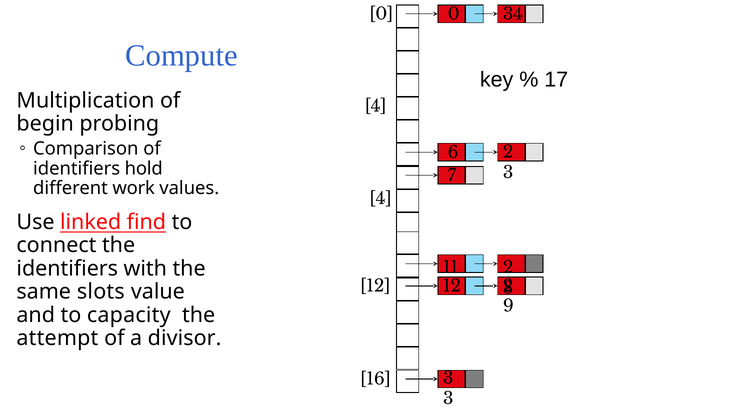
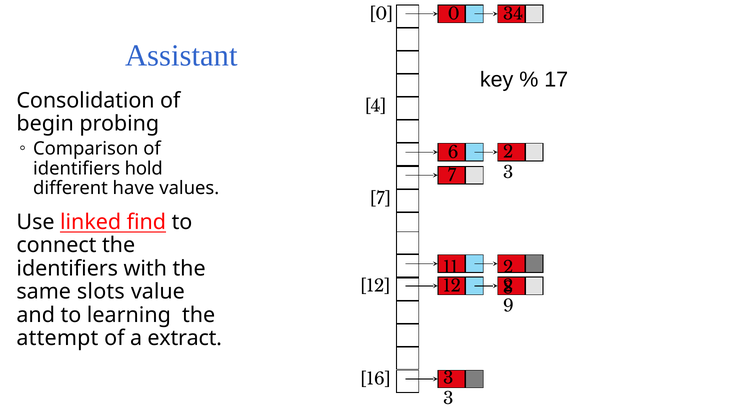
Compute: Compute -> Assistant (181, 56)
Multiplication: Multiplication -> Consolidation (86, 101)
work: work -> have (134, 188)
4: 4 -> 7 (380, 198)
capacity: capacity -> learning (129, 315)
divisor: divisor -> extract (185, 338)
